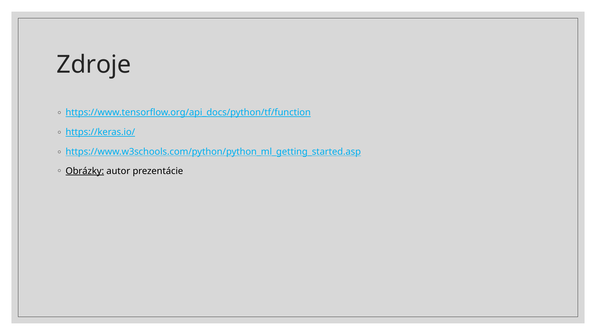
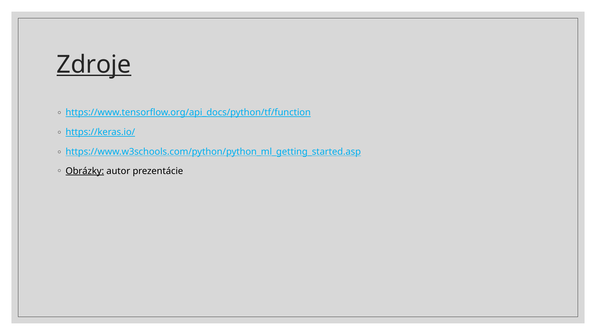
Zdroje underline: none -> present (94, 65)
